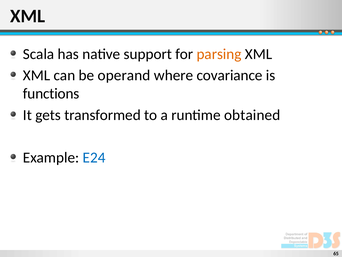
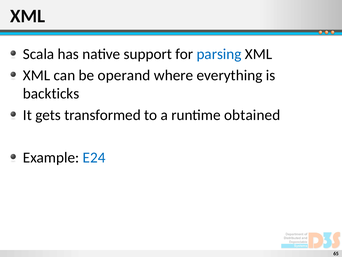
parsing colour: orange -> blue (219, 54)
covariance: covariance -> everything (229, 75)
functions: functions -> backticks (51, 93)
